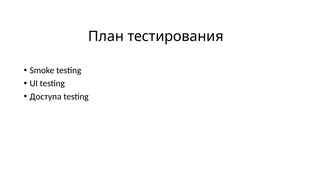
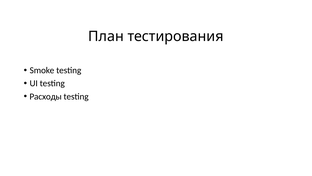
Доступа: Доступа -> Расходы (46, 96)
